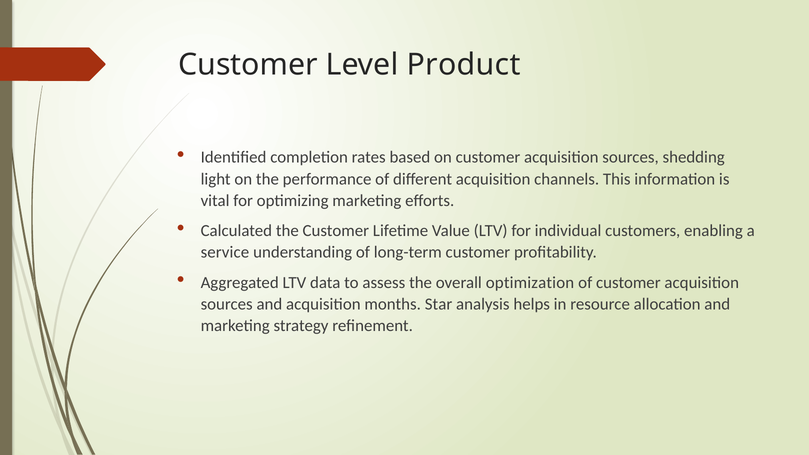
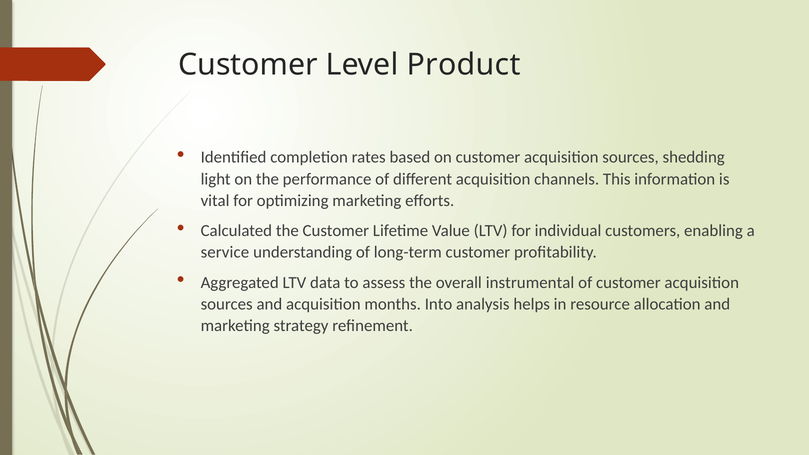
optimization: optimization -> instrumental (530, 283)
Star: Star -> Into (439, 304)
